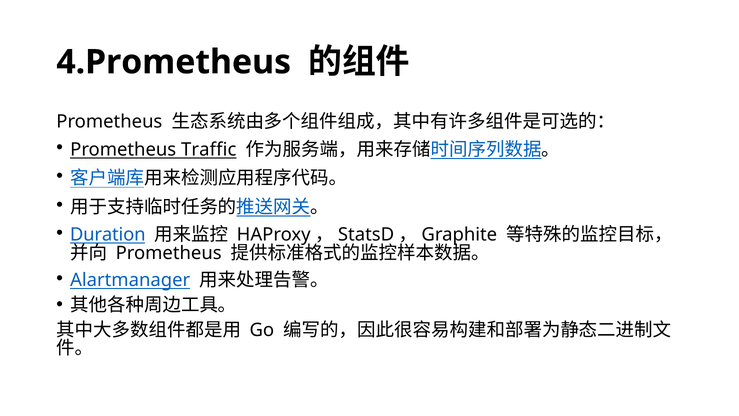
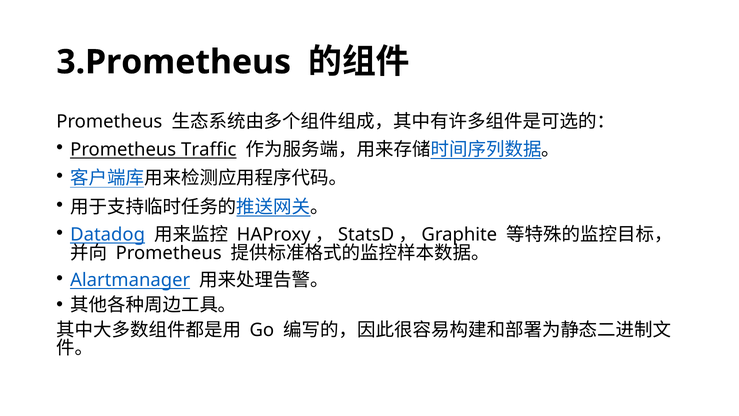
4.Prometheus: 4.Prometheus -> 3.Prometheus (174, 62)
Duration: Duration -> Datadog (108, 234)
